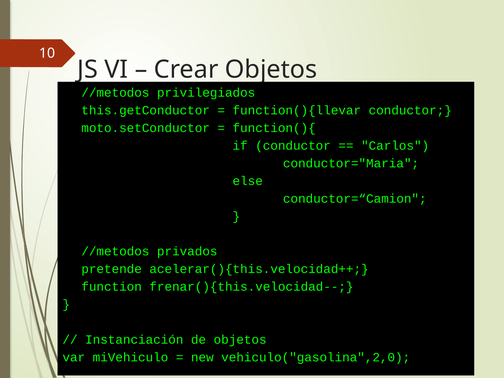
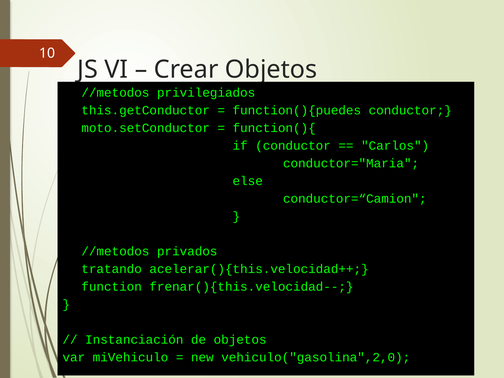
function(){llevar: function(){llevar -> function(){puedes (297, 110)
pretende: pretende -> tratando (112, 269)
